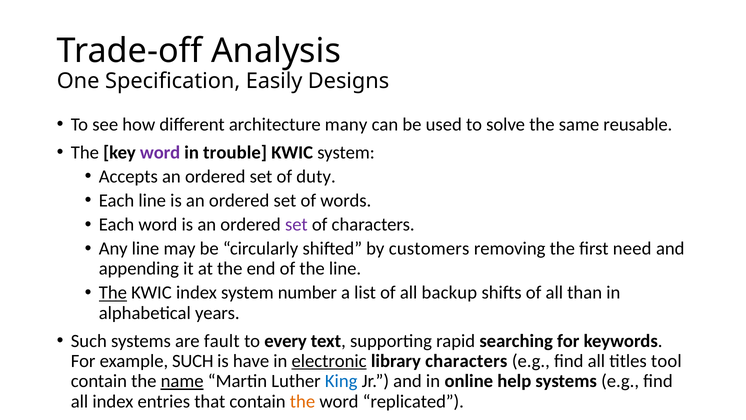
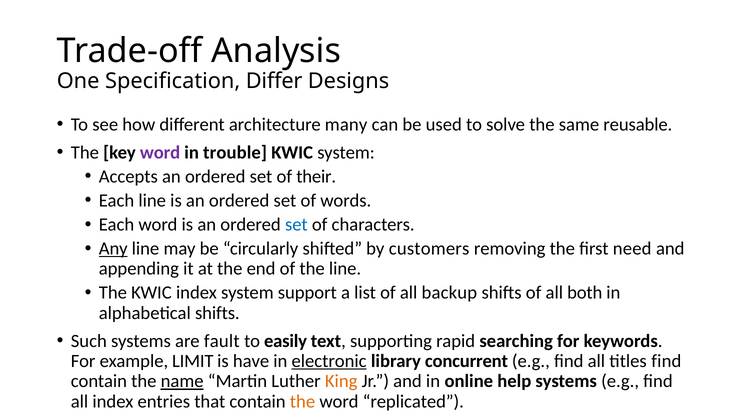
Easily: Easily -> Differ (274, 81)
duty: duty -> their (316, 176)
set colour: purple -> blue (296, 224)
Any underline: none -> present (113, 248)
The underline: present -> none (113, 293)
number: number -> support (307, 293)
than: than -> both (585, 293)
alphabetical years: years -> shifts (217, 313)
every: every -> easily (286, 341)
example SUCH: SUCH -> LIMIT (193, 361)
library characters: characters -> concurrent (467, 361)
titles tool: tool -> find (666, 361)
King colour: blue -> orange (341, 381)
